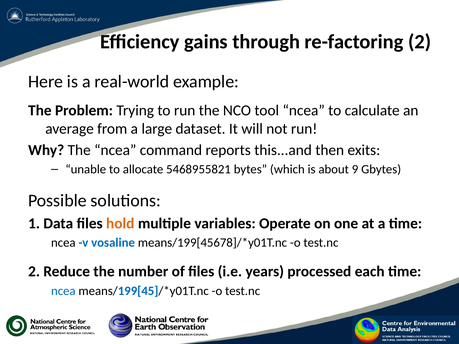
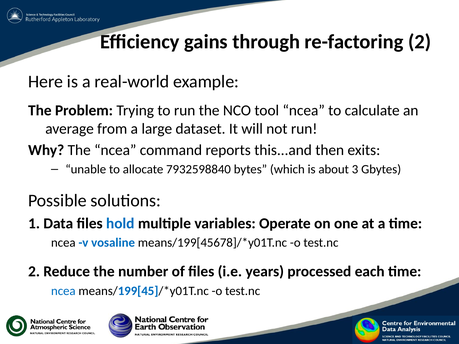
5468955821: 5468955821 -> 7932598840 (199, 170)
9: 9 -> 3 (355, 170)
hold colour: orange -> blue (120, 224)
